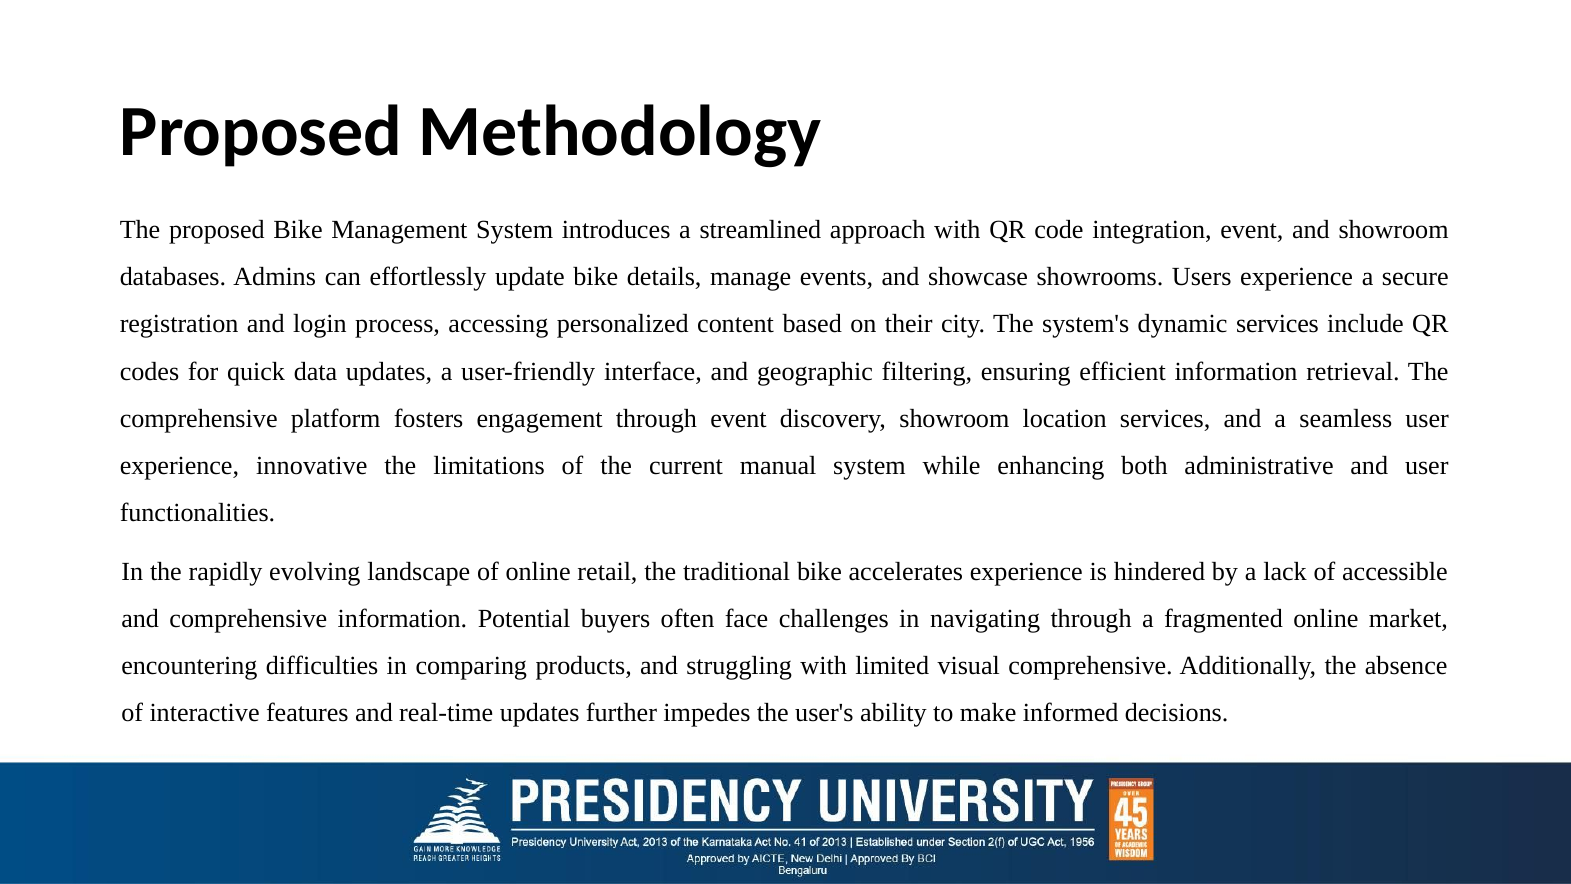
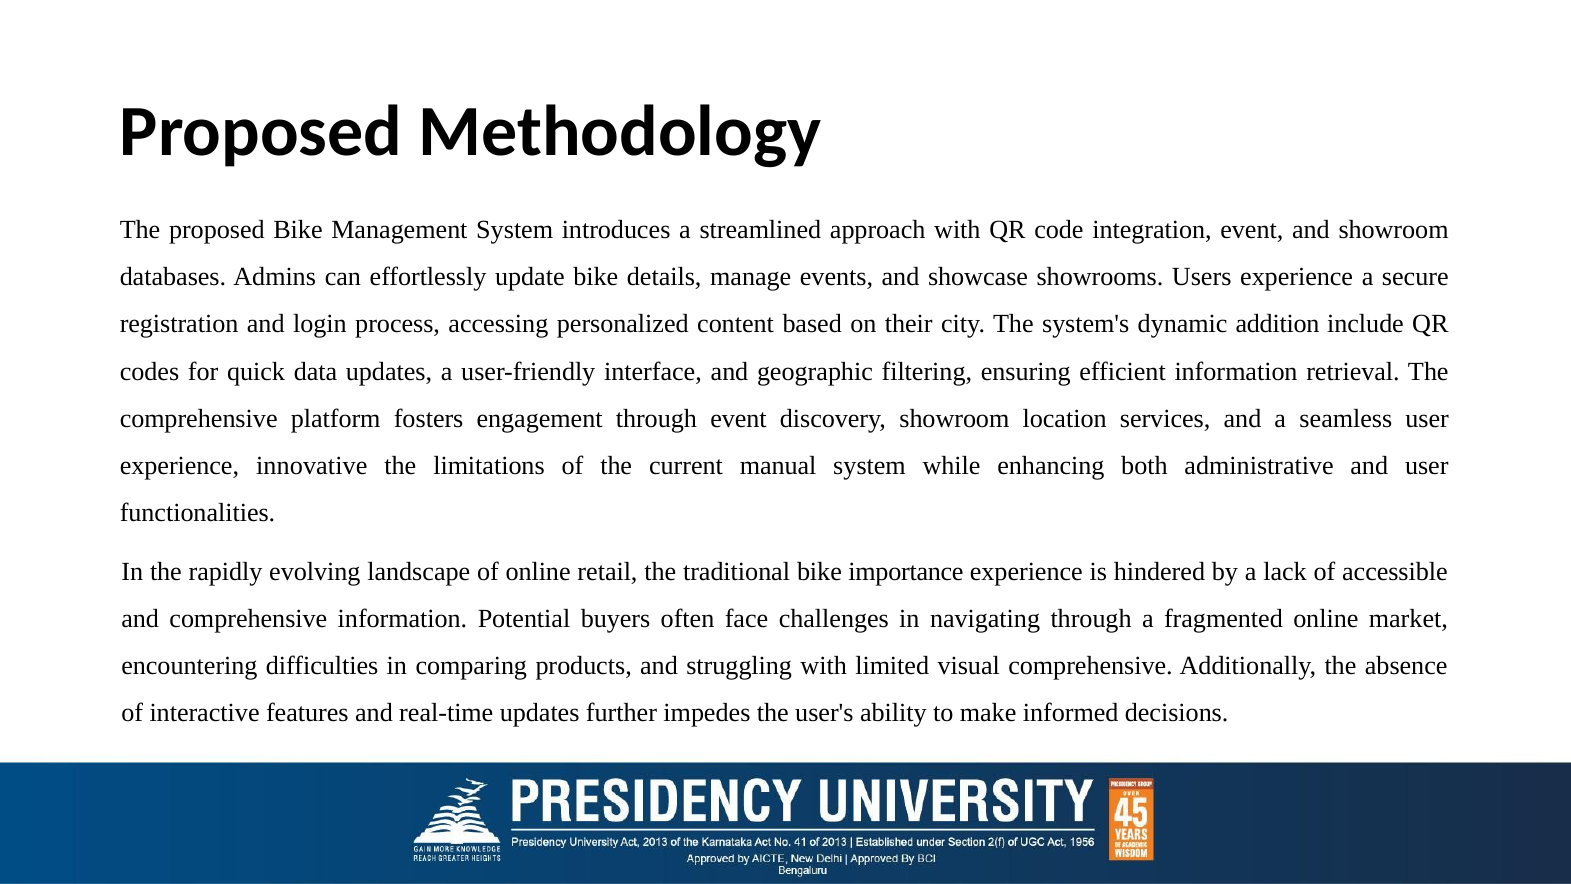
dynamic services: services -> addition (1278, 324)
accelerates: accelerates -> importance (906, 572)
